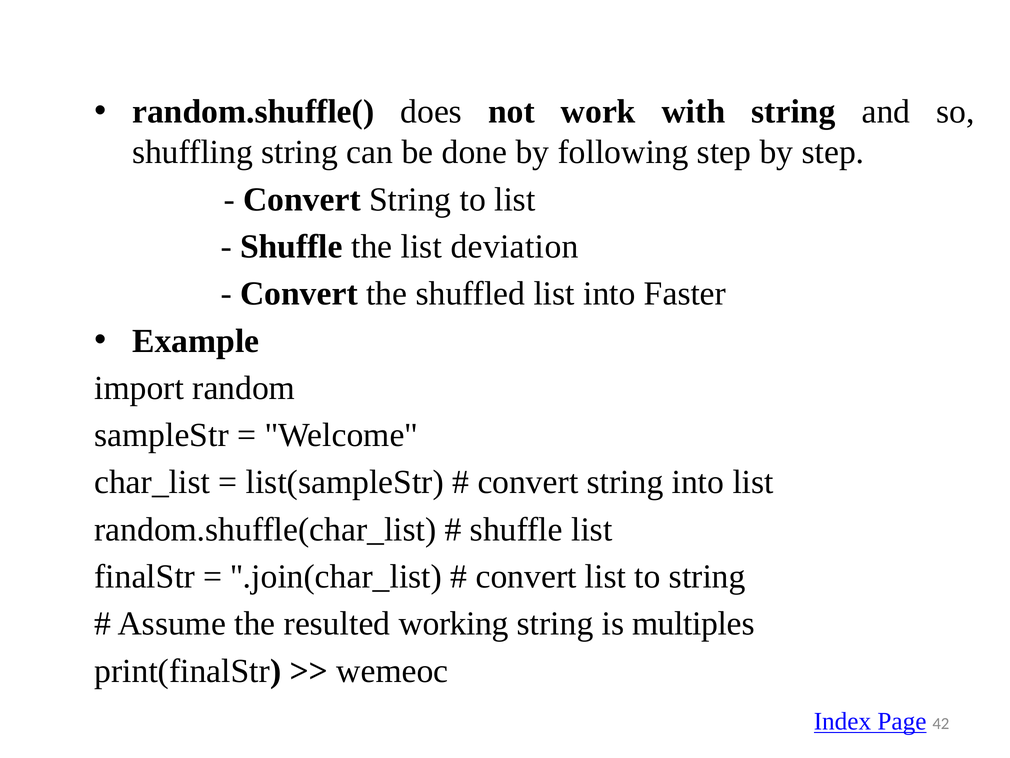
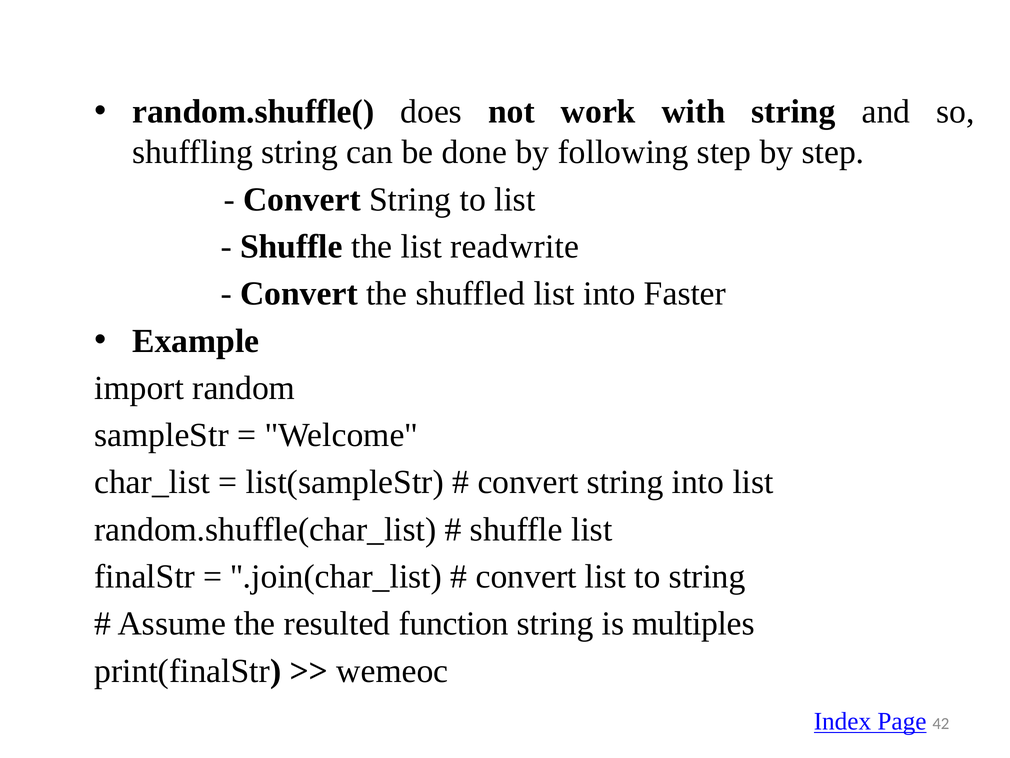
deviation: deviation -> readwrite (515, 246)
working: working -> function (454, 623)
